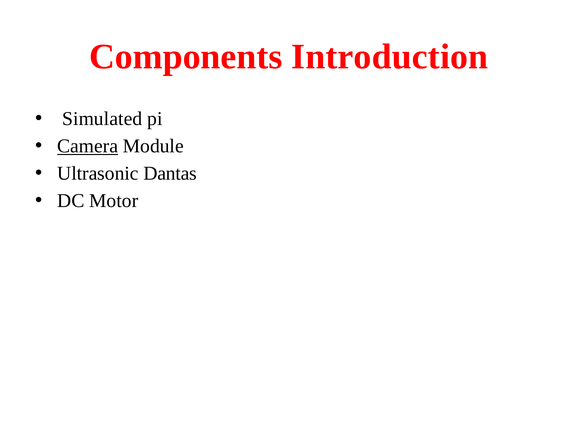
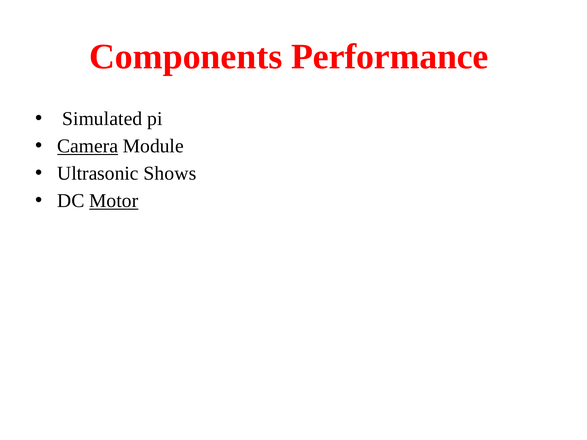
Introduction: Introduction -> Performance (390, 57)
Dantas: Dantas -> Shows (170, 174)
Motor underline: none -> present (114, 201)
